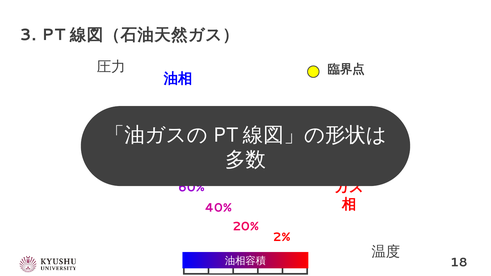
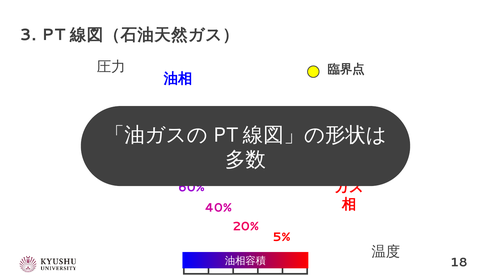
2%: 2% -> 5% (281, 237)
